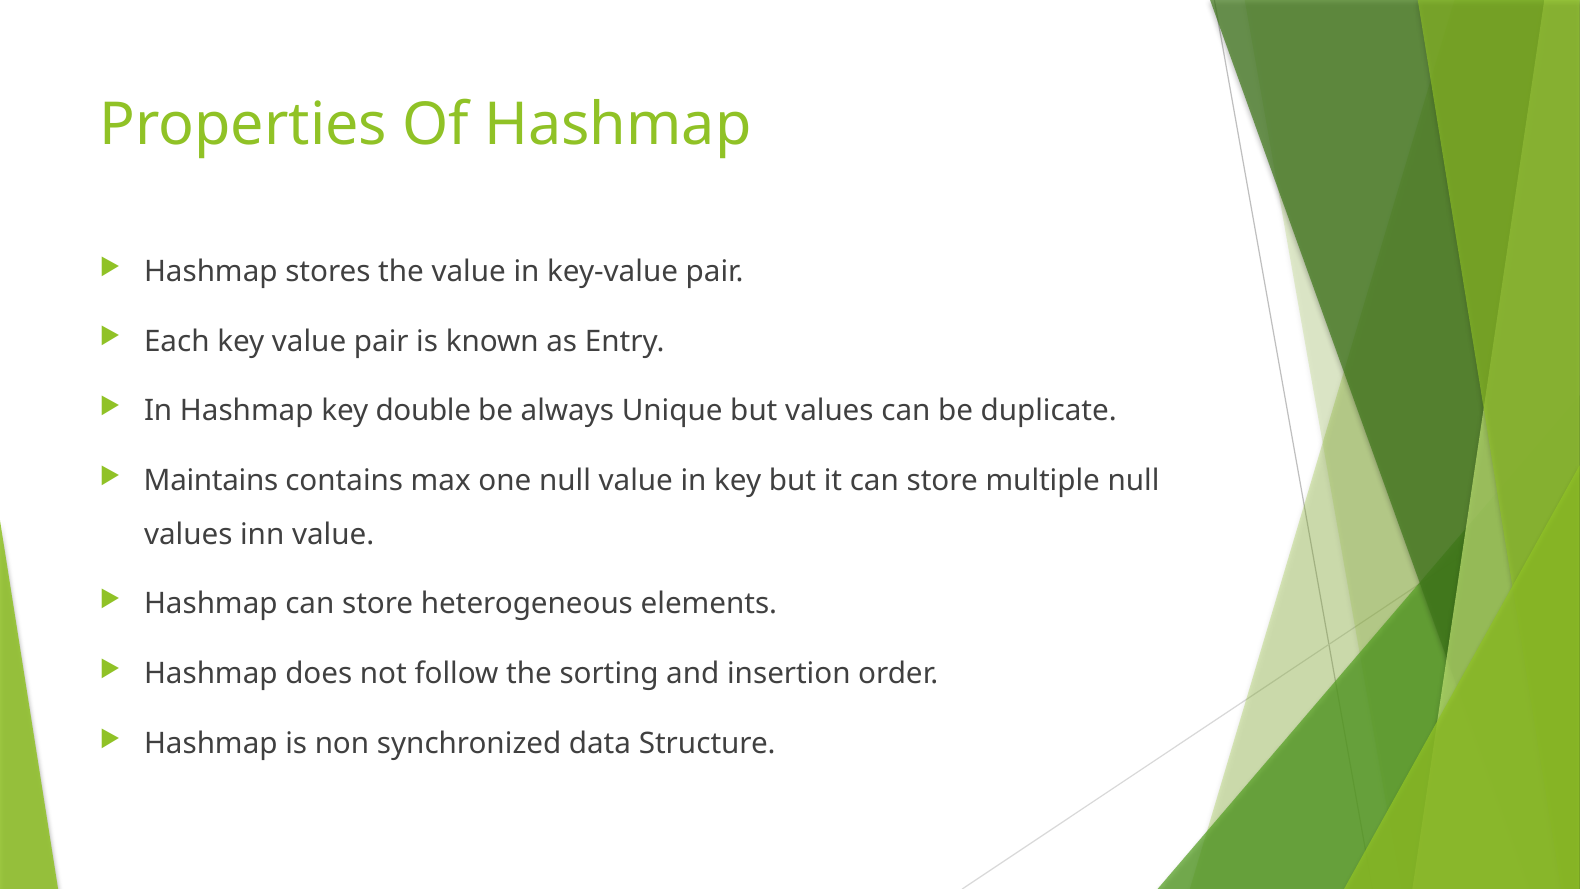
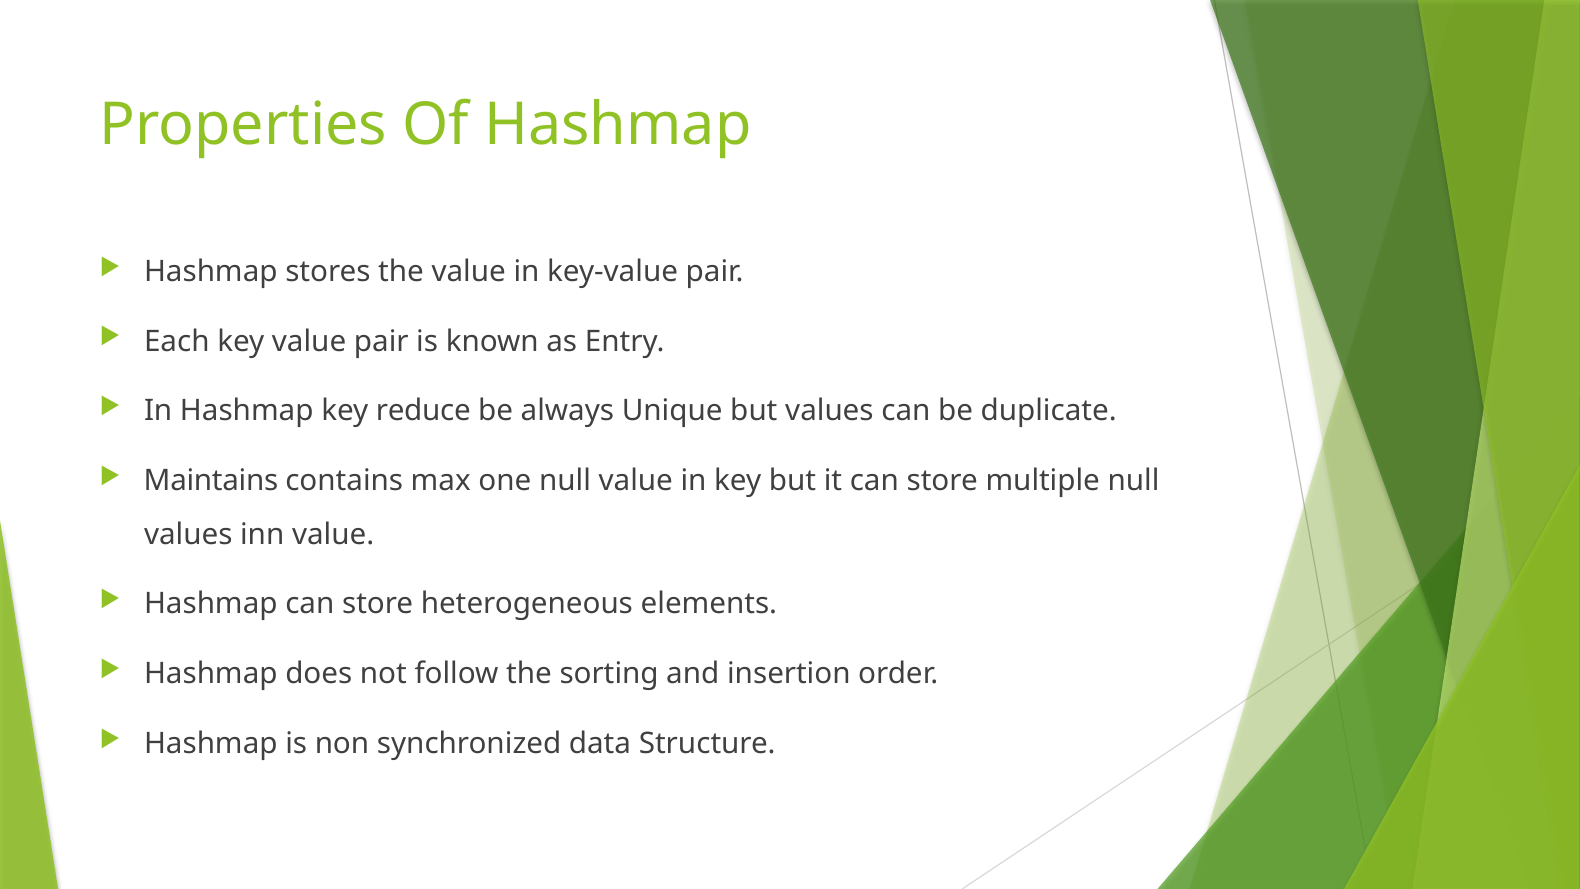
double: double -> reduce (423, 411)
